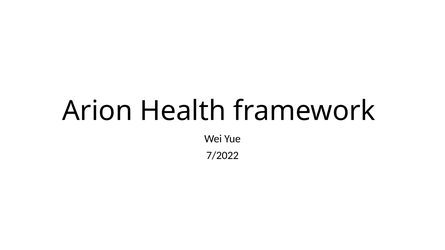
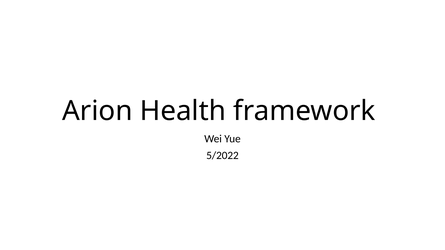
7/2022: 7/2022 -> 5/2022 (222, 156)
